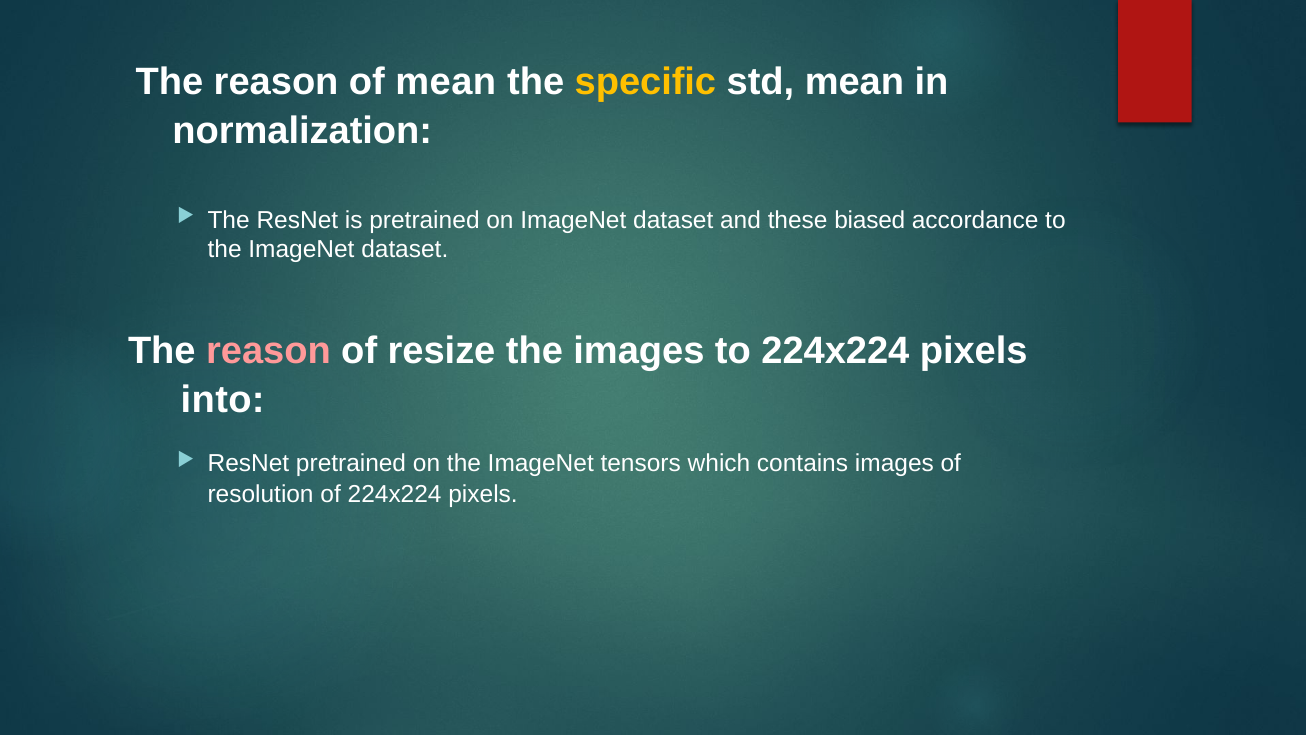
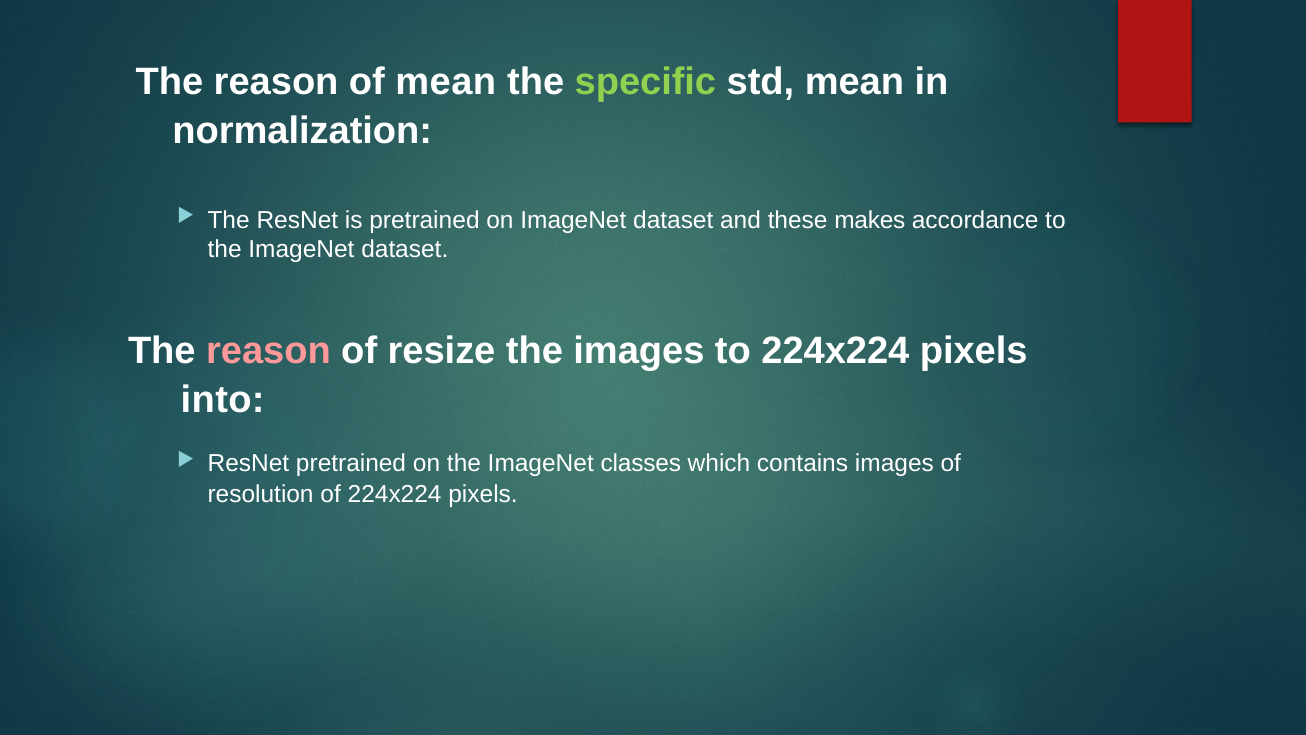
specific colour: yellow -> light green (645, 82)
biased: biased -> makes (870, 220)
tensors: tensors -> classes (641, 463)
